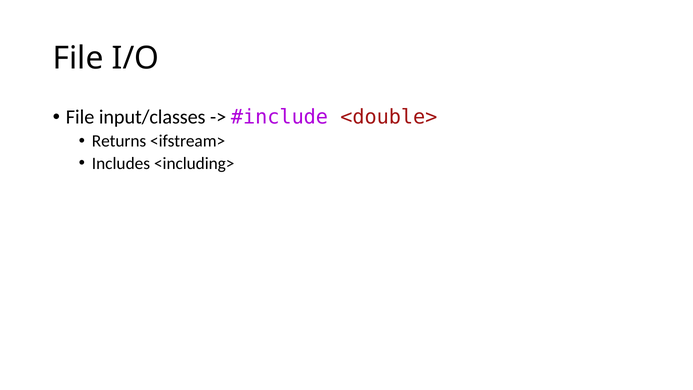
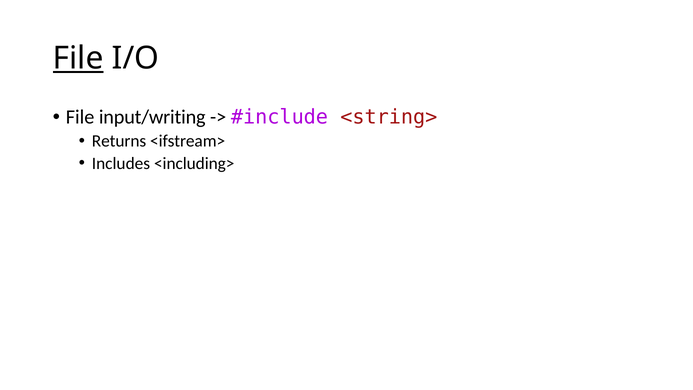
File underline: none -> present (78, 58)
input/classes: input/classes -> input/writing (152, 117)
<double>: <double> -> <string> (389, 117)
